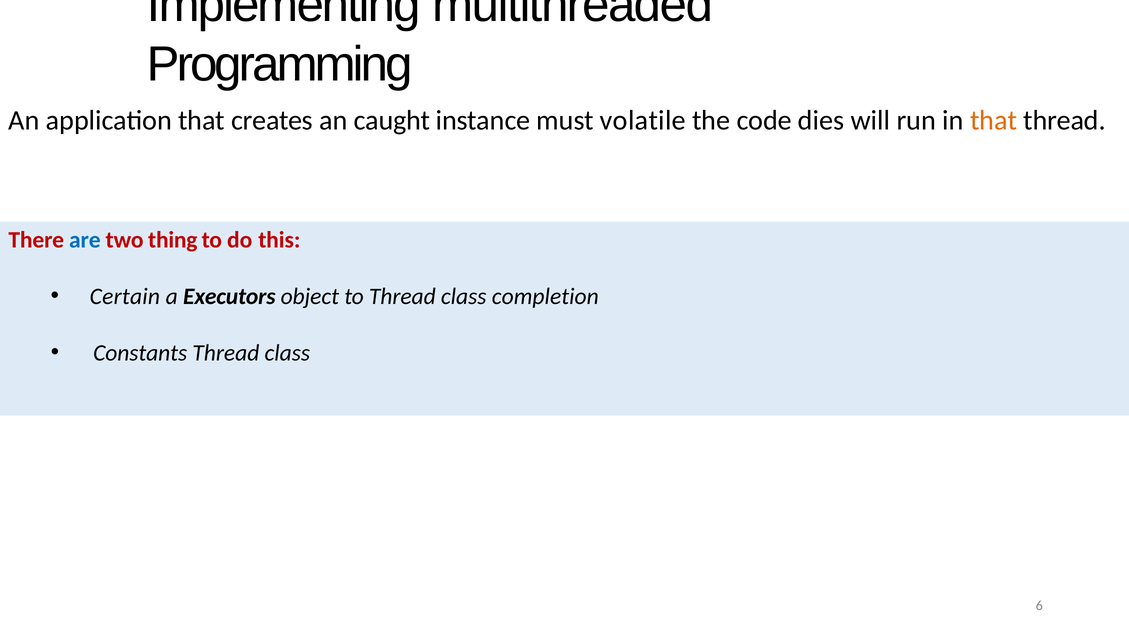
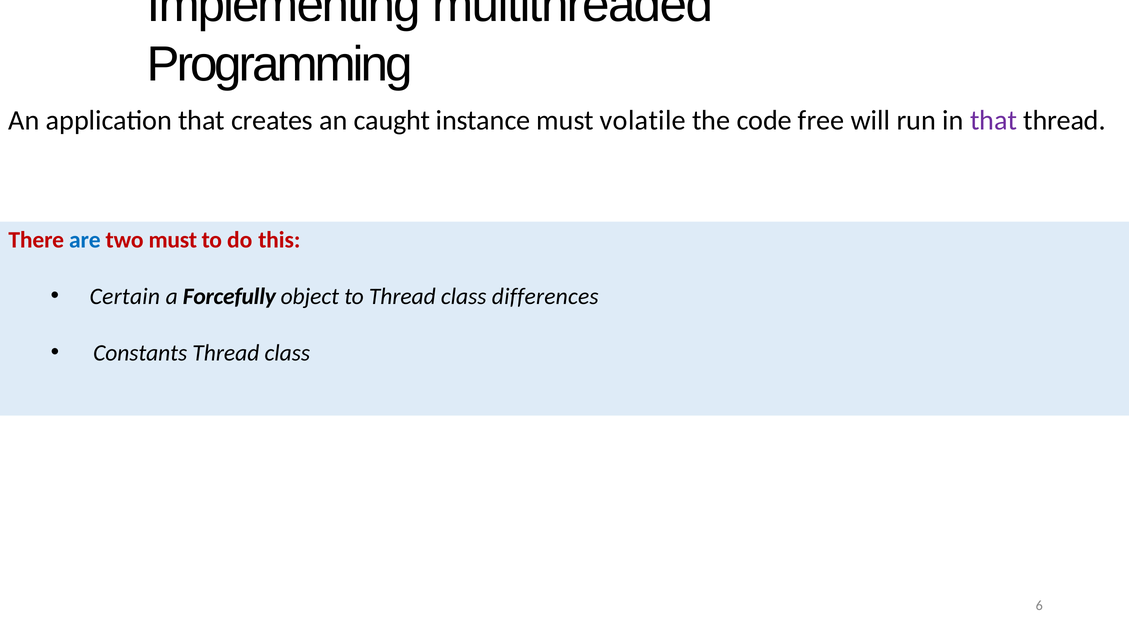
dies: dies -> free (821, 120)
that colour: orange -> purple (994, 120)
two thing: thing -> must (173, 240)
Executors: Executors -> Forcefully (229, 296)
completion: completion -> differences (545, 296)
